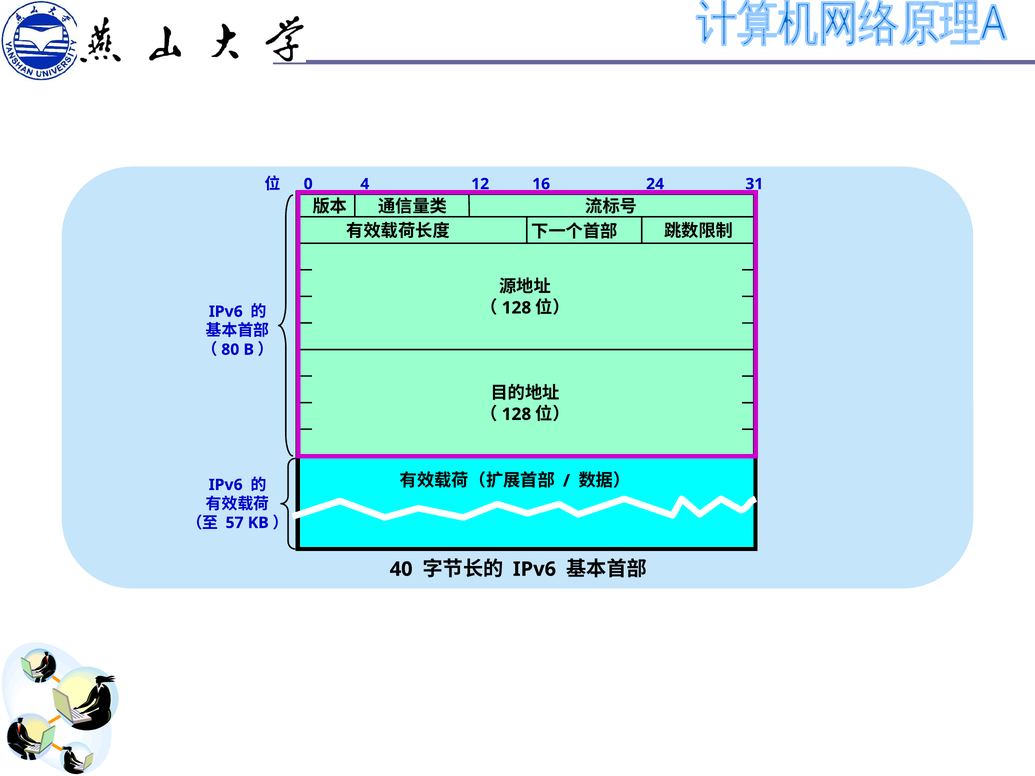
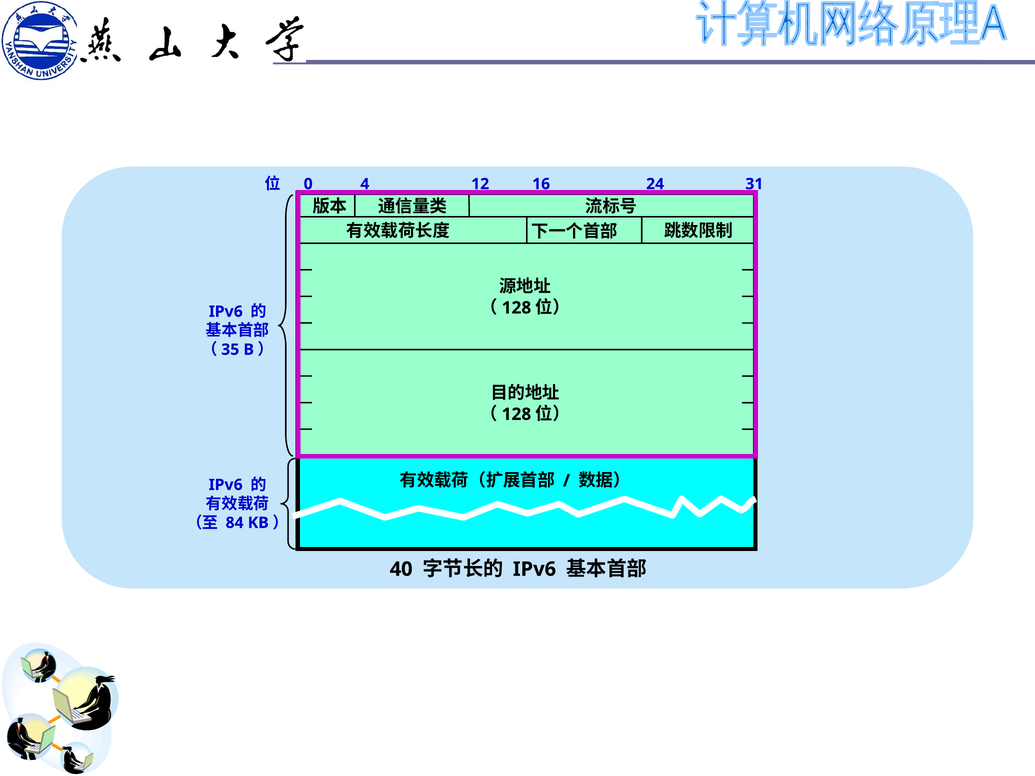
80: 80 -> 35 (230, 350)
57: 57 -> 84 (235, 523)
